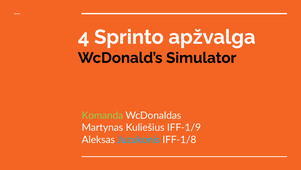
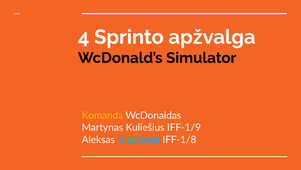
Komanda colour: light green -> yellow (102, 115)
